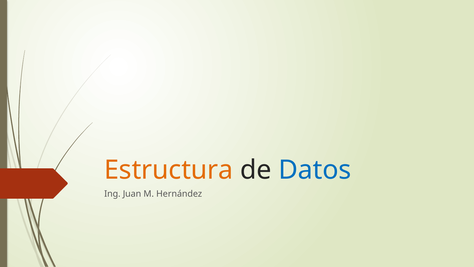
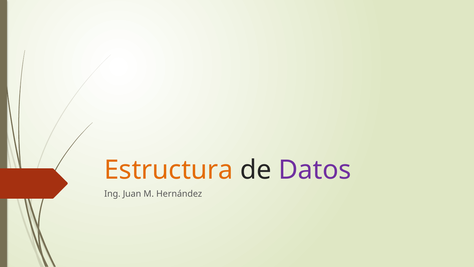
Datos colour: blue -> purple (315, 170)
